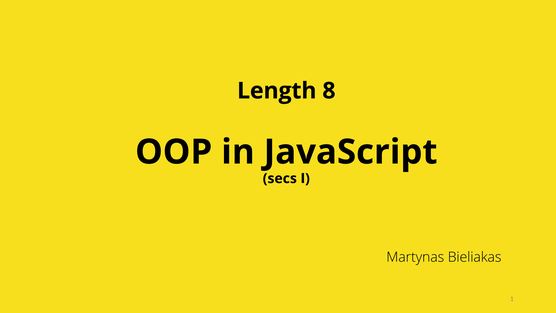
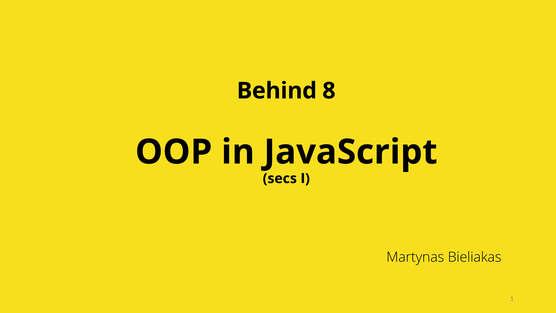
Length: Length -> Behind (277, 91)
